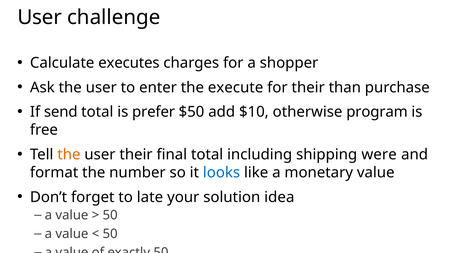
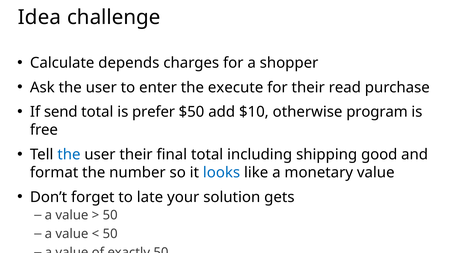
User: User -> Idea (39, 17)
executes: executes -> depends (129, 63)
than: than -> read (345, 88)
the colour: orange -> blue (69, 155)
were: were -> good (379, 155)
idea: idea -> gets (279, 197)
